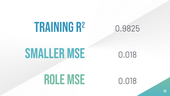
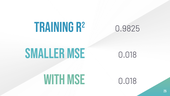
ROLE: ROLE -> WITH (54, 79)
